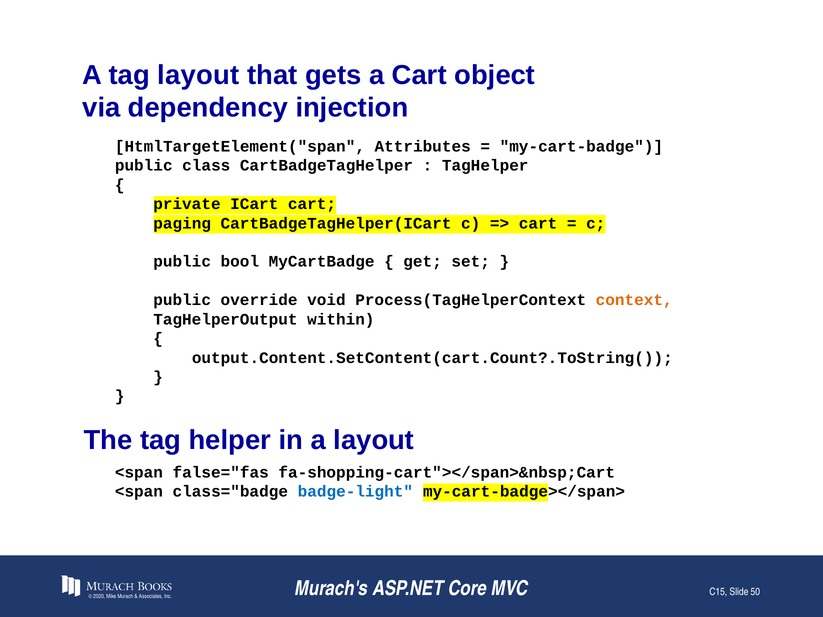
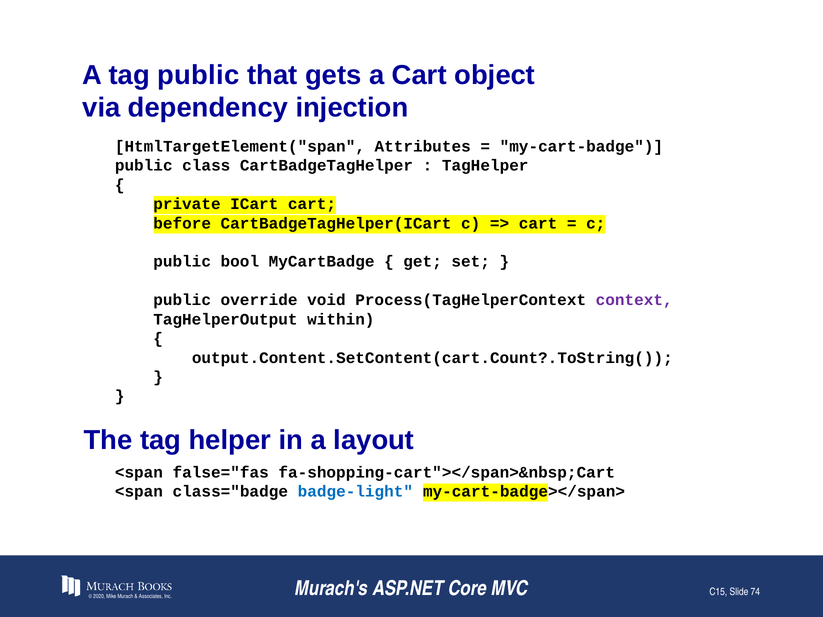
tag layout: layout -> public (198, 75)
paging: paging -> before (182, 223)
context colour: orange -> purple (634, 300)
50: 50 -> 74 (755, 592)
